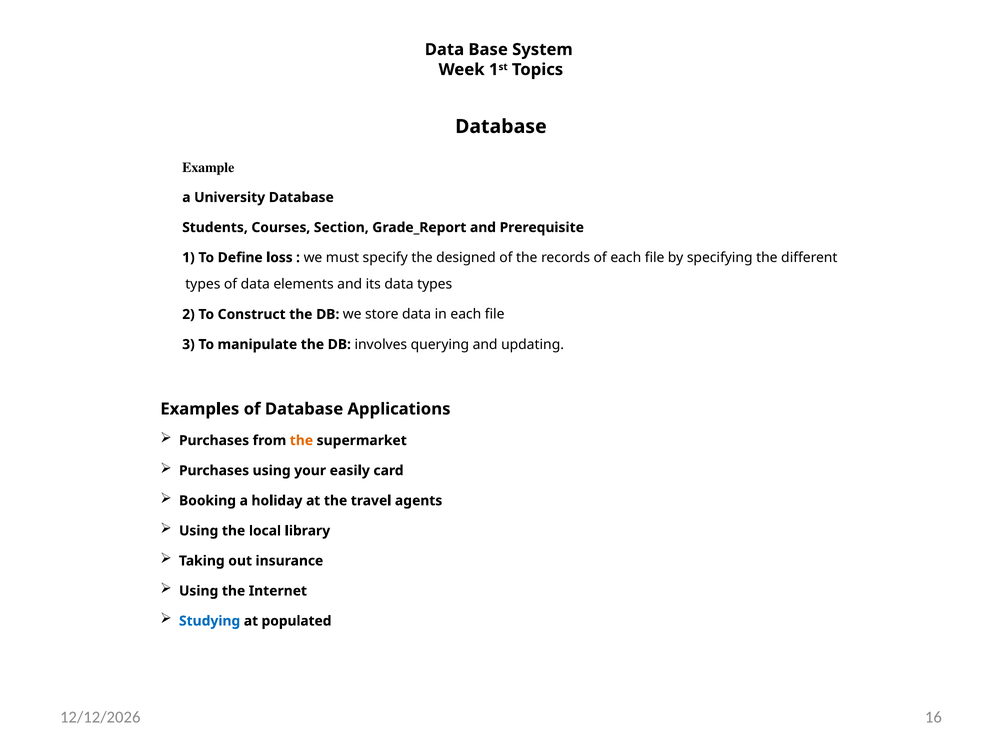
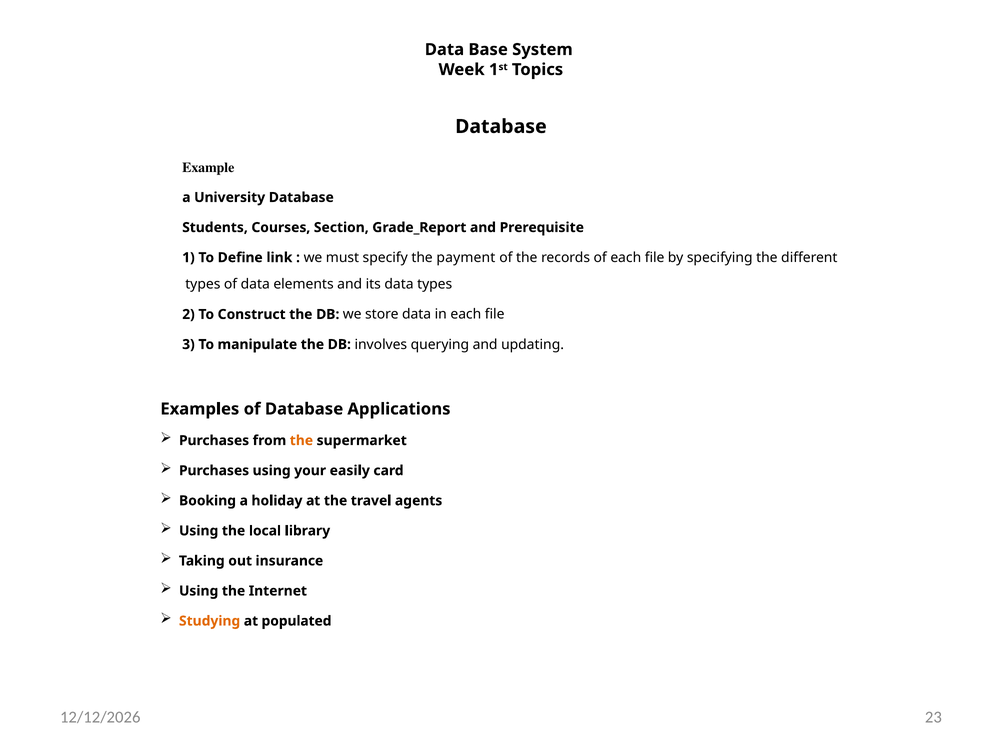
loss: loss -> link (279, 258)
designed: designed -> payment (466, 258)
Studying colour: blue -> orange (210, 621)
16: 16 -> 23 (933, 718)
